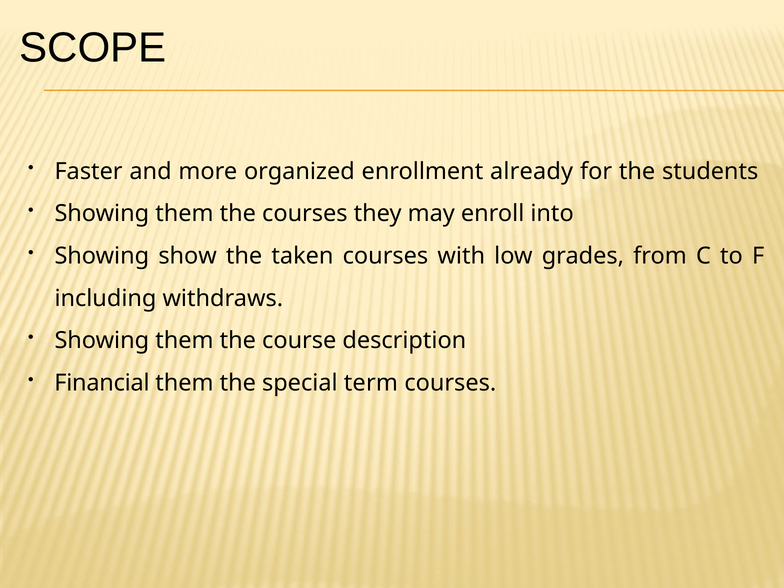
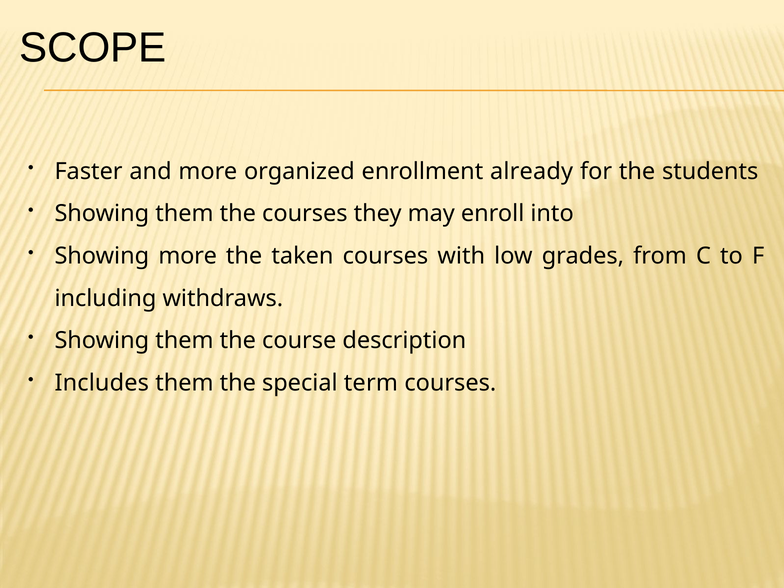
Showing show: show -> more (188, 256)
Financial: Financial -> Includes (102, 383)
